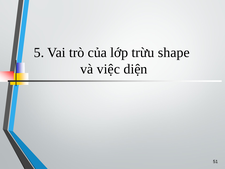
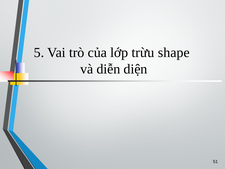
việc: việc -> diễn (108, 69)
